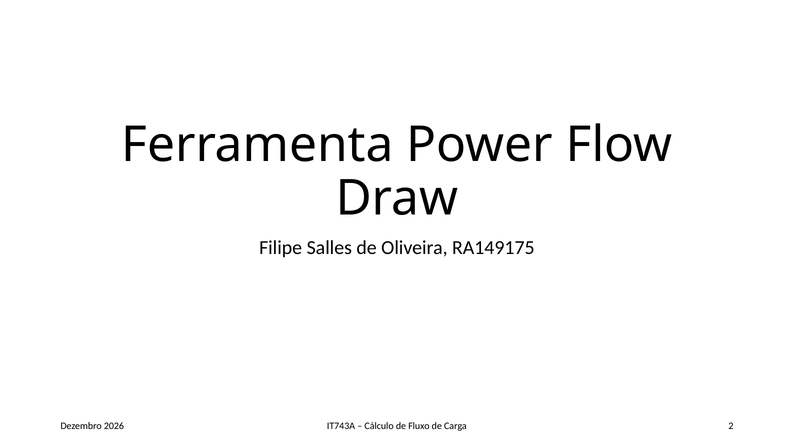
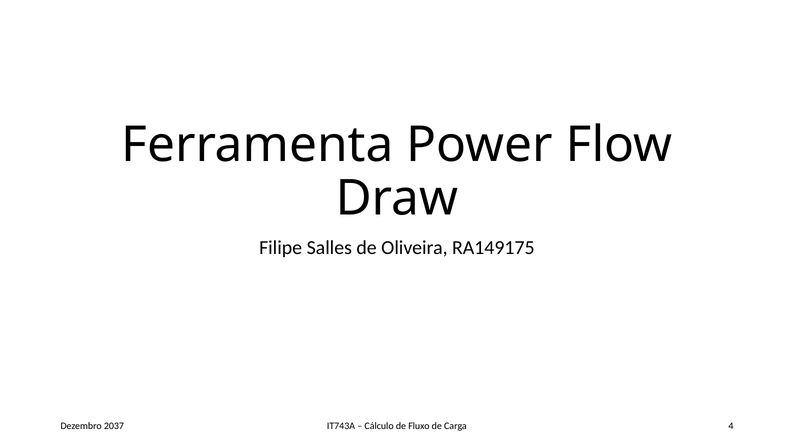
2: 2 -> 4 (731, 426)
2026: 2026 -> 2037 (114, 427)
